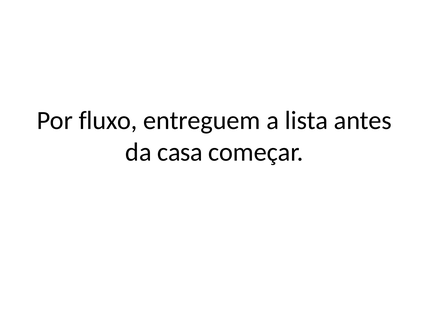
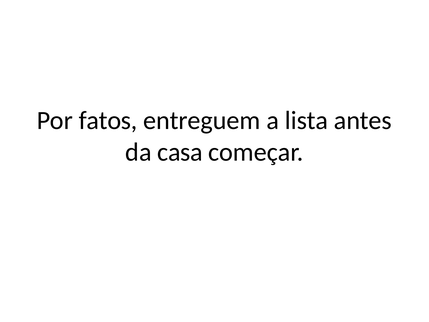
fluxo: fluxo -> fatos (108, 121)
